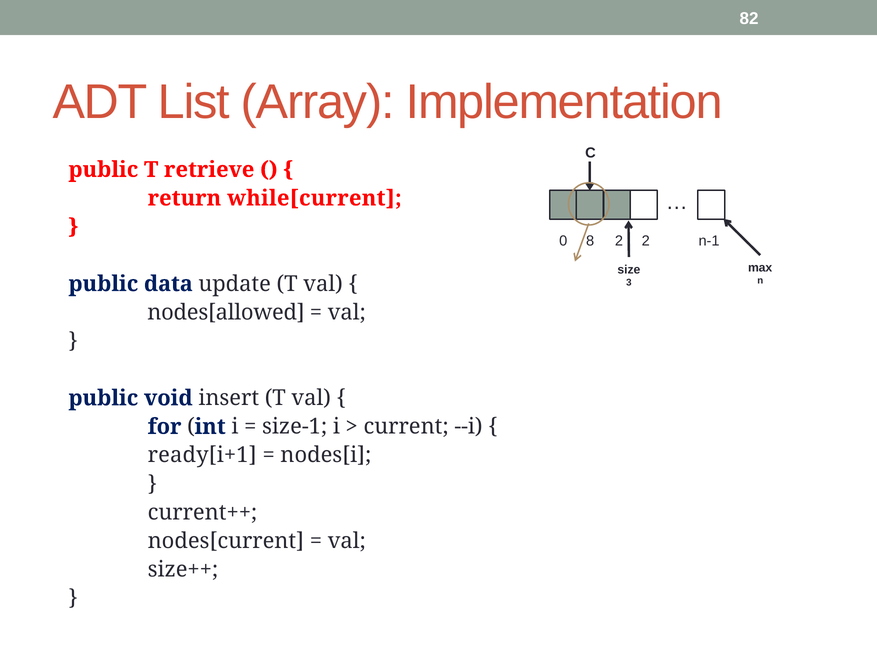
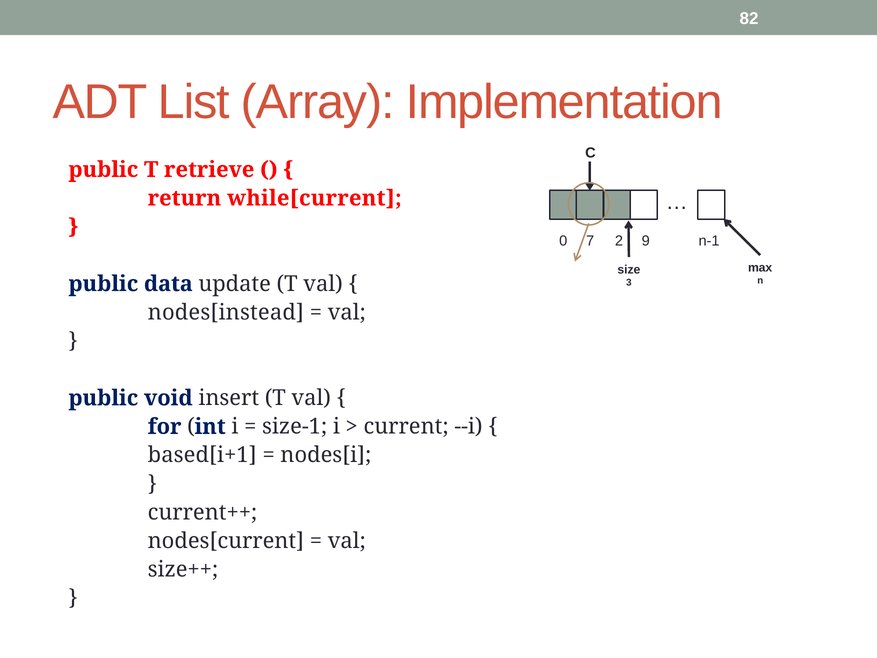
8: 8 -> 7 (590, 241)
2 2: 2 -> 9 (646, 241)
nodes[allowed: nodes[allowed -> nodes[instead (226, 312)
ready[i+1: ready[i+1 -> based[i+1 (202, 455)
